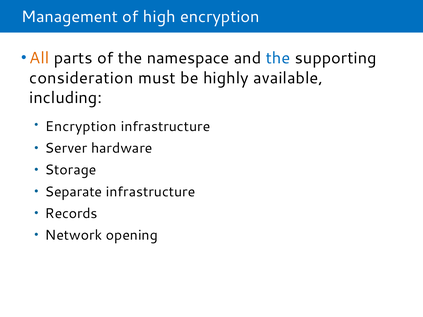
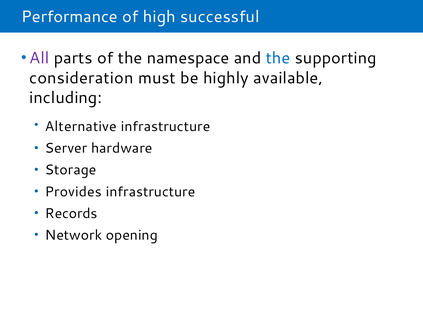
Management: Management -> Performance (70, 17)
high encryption: encryption -> successful (220, 17)
All colour: orange -> purple (39, 58)
Encryption: Encryption -> Alternative (81, 127)
Separate: Separate -> Provides (73, 192)
